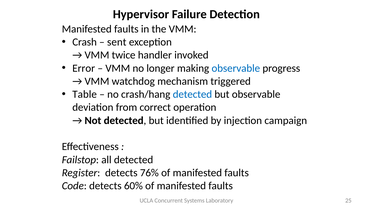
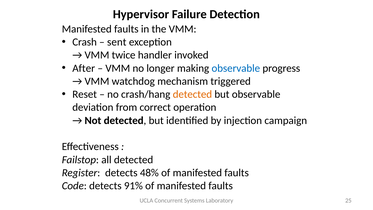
Error: Error -> After (84, 68)
Table: Table -> Reset (85, 94)
detected colour: blue -> orange (192, 94)
76%: 76% -> 48% (149, 173)
60%: 60% -> 91% (133, 186)
